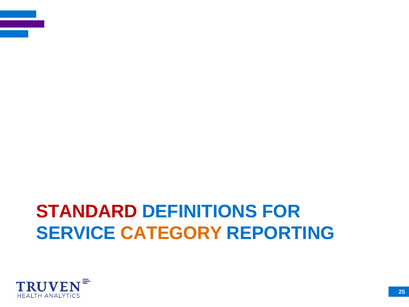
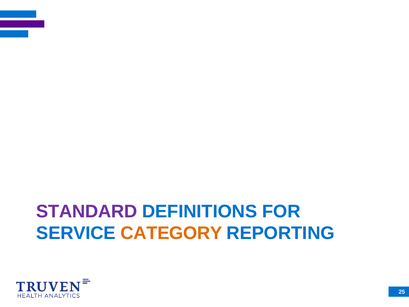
STANDARD colour: red -> purple (87, 211)
